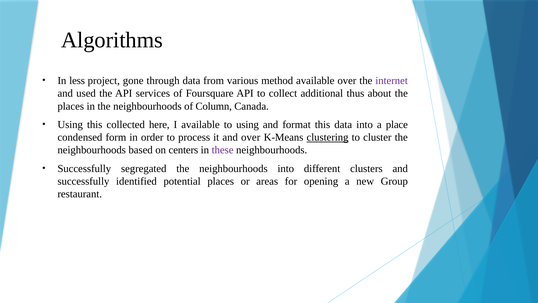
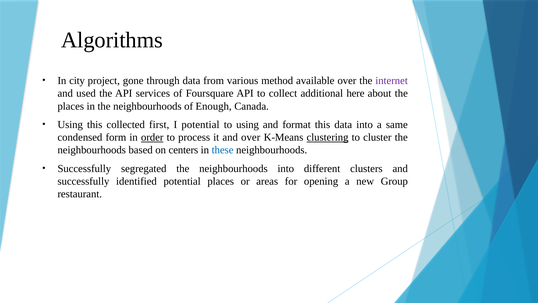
less: less -> city (77, 81)
thus: thus -> here (355, 93)
Column: Column -> Enough (214, 106)
here: here -> first (159, 124)
I available: available -> potential (200, 124)
place: place -> same (397, 124)
order underline: none -> present (152, 137)
these colour: purple -> blue (223, 150)
